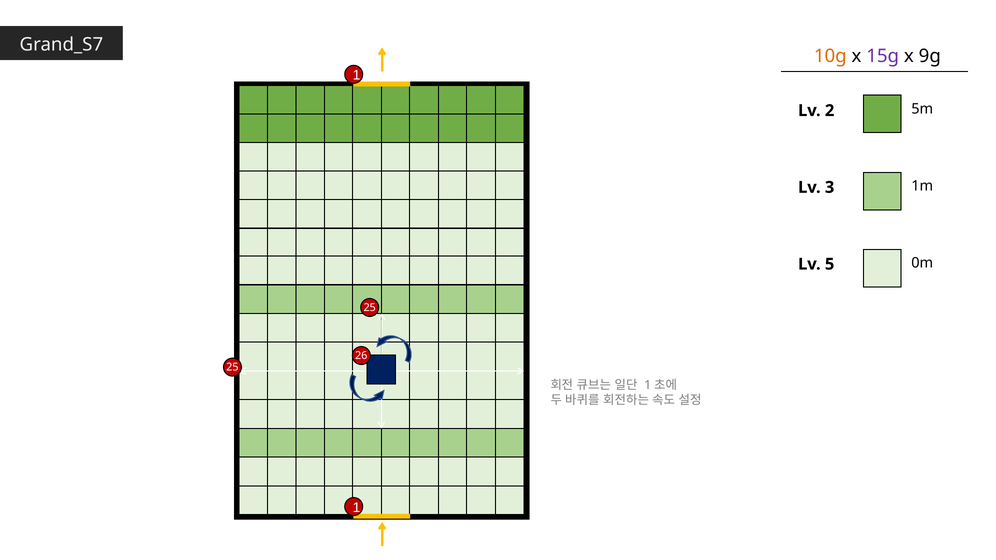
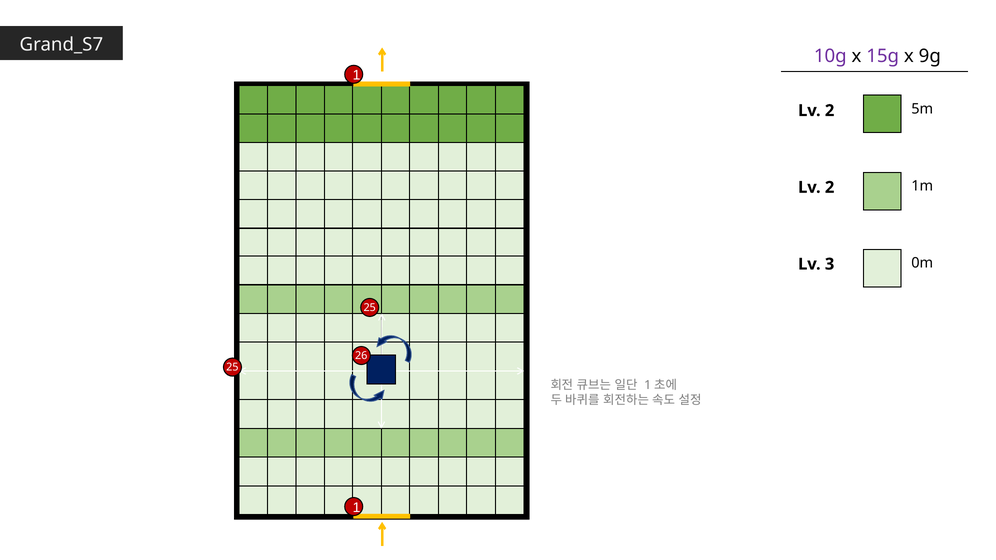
10g colour: orange -> purple (830, 56)
3: 3 -> 2 (830, 187)
5: 5 -> 3 (830, 264)
